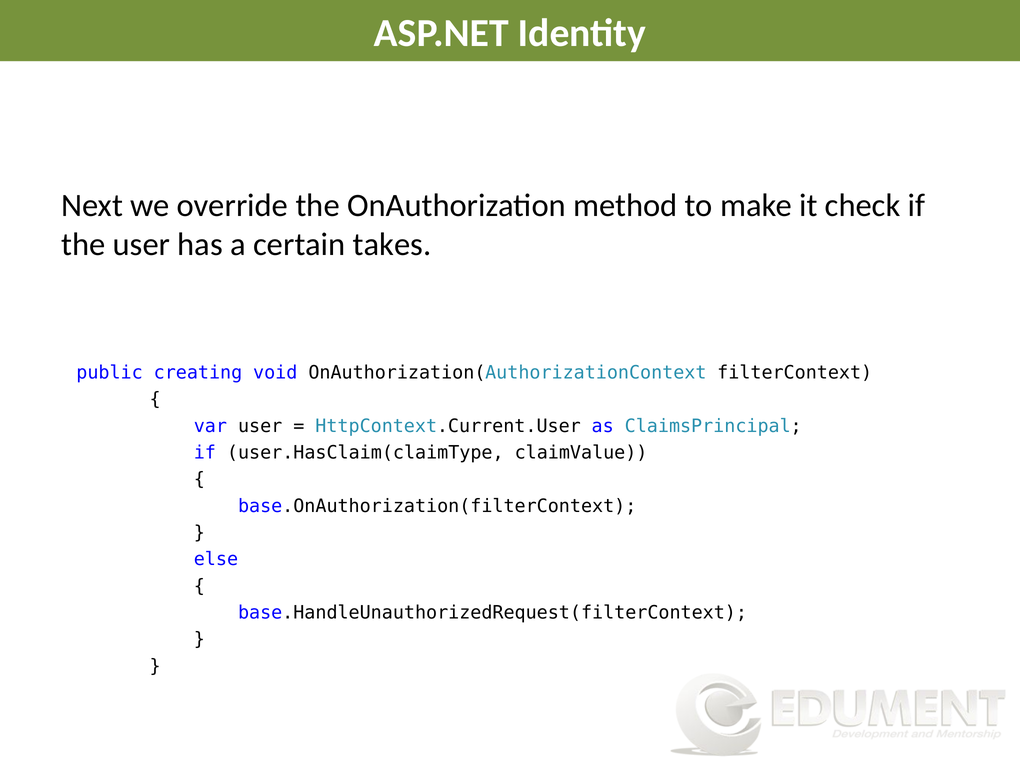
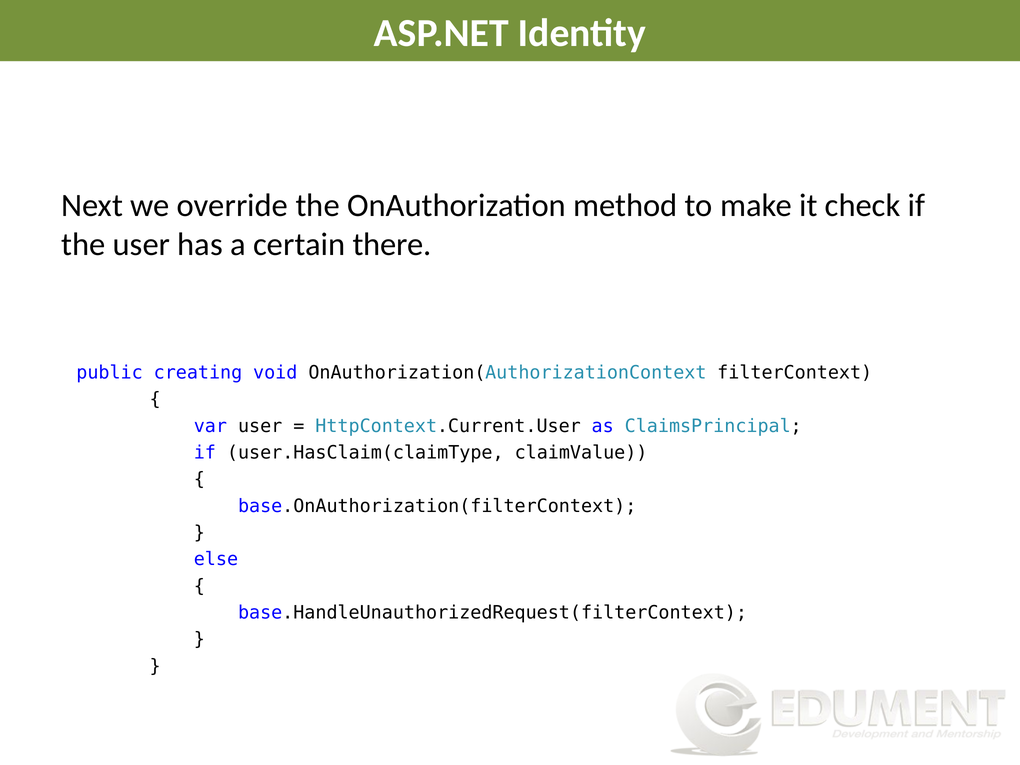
takes: takes -> there (392, 244)
